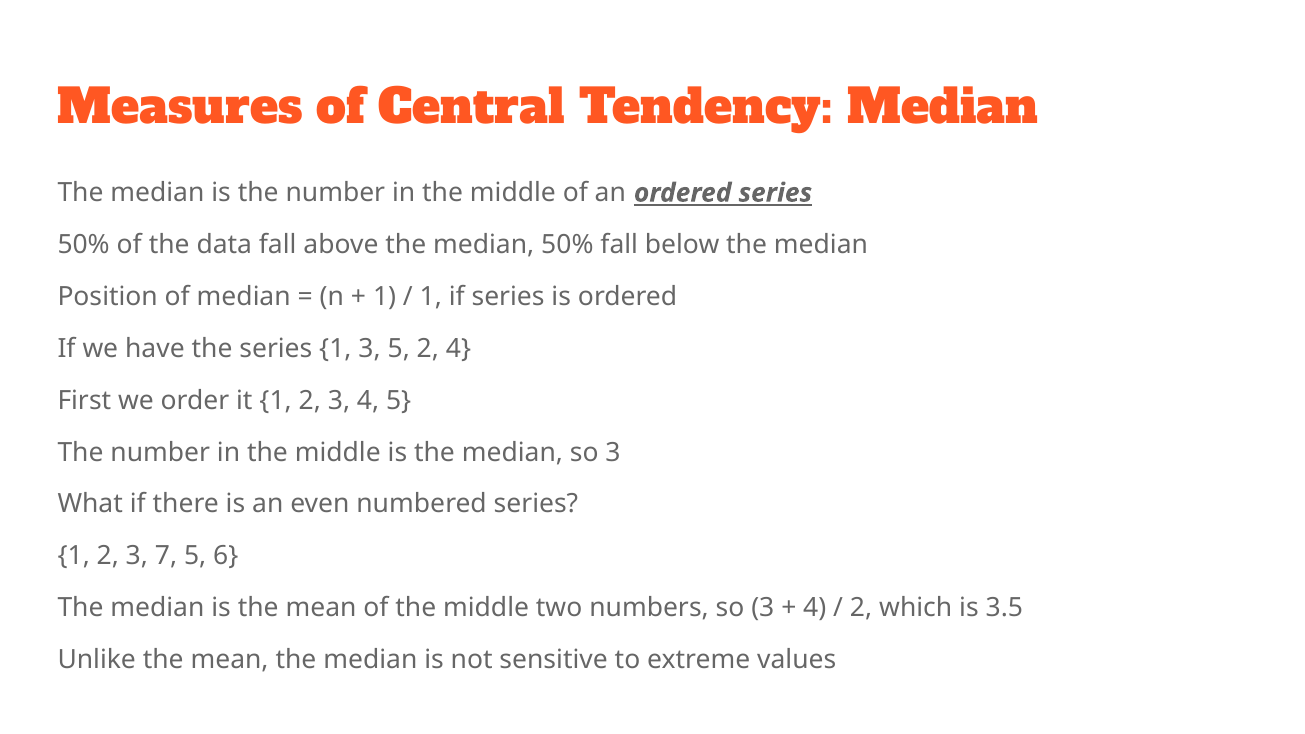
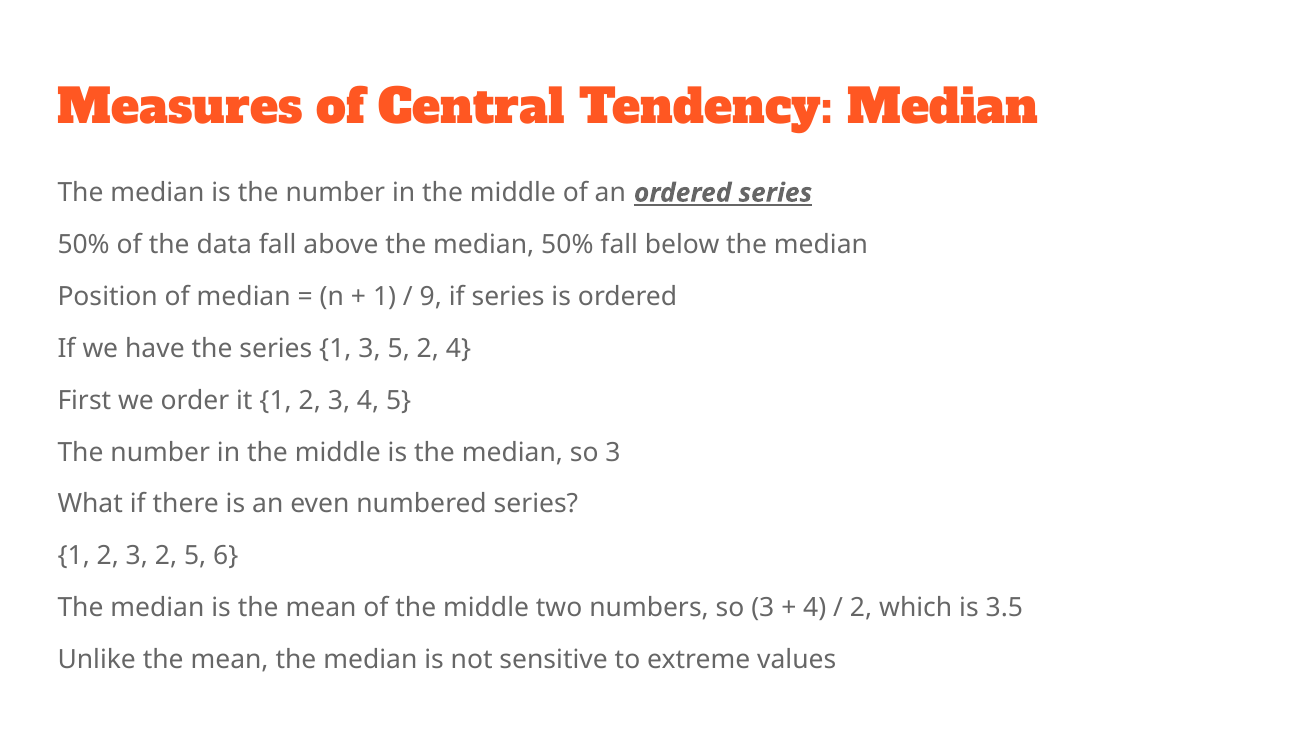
1: 1 -> 9 (431, 297)
3 7: 7 -> 2 (166, 556)
